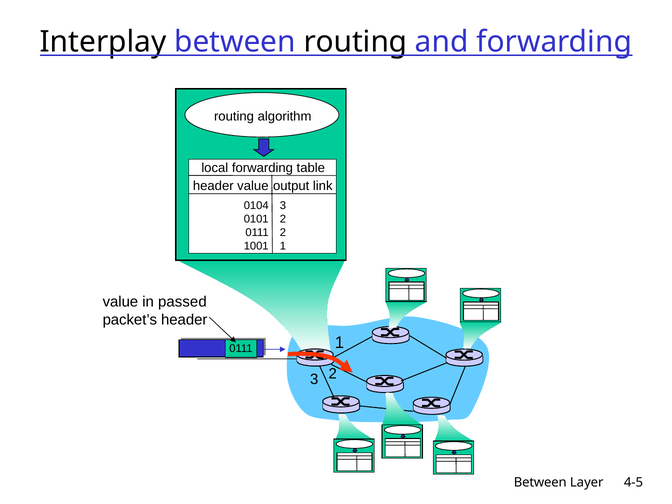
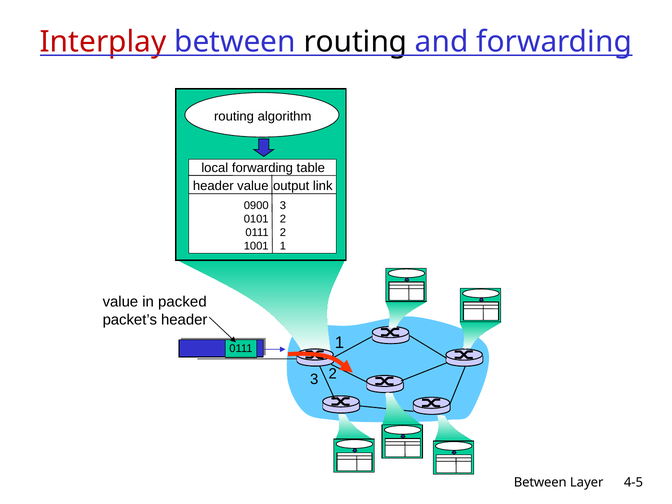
Interplay colour: black -> red (103, 42)
0104: 0104 -> 0900 (256, 205)
passed: passed -> packed (182, 302)
